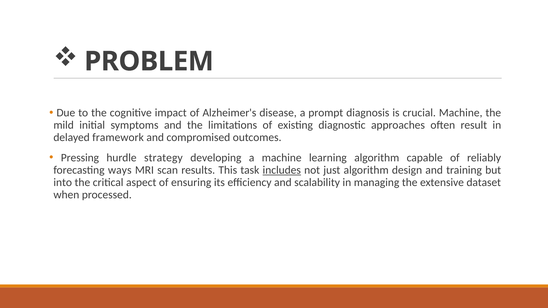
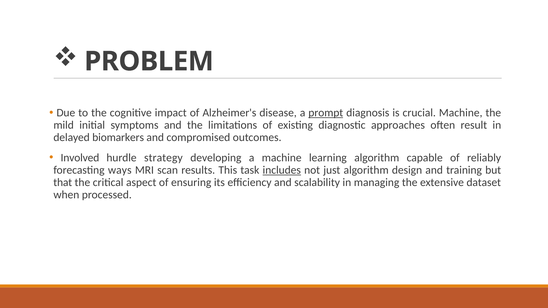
prompt underline: none -> present (326, 113)
framework: framework -> biomarkers (118, 137)
Pressing: Pressing -> Involved (80, 158)
into: into -> that (63, 182)
